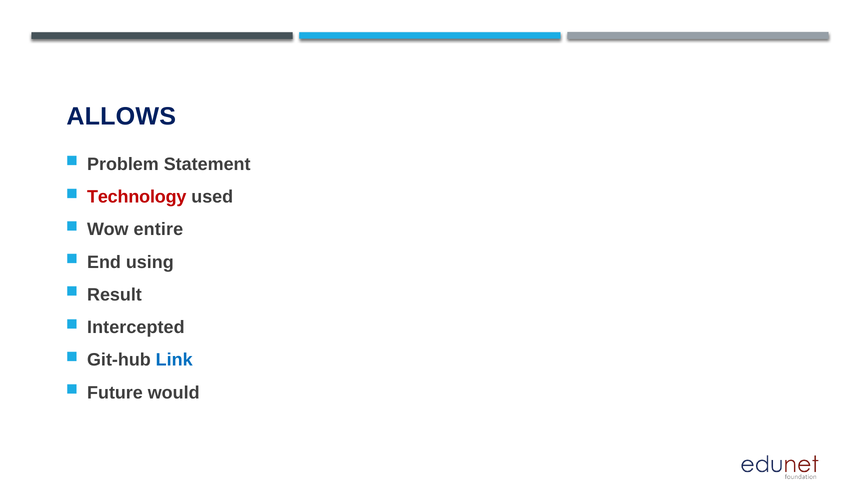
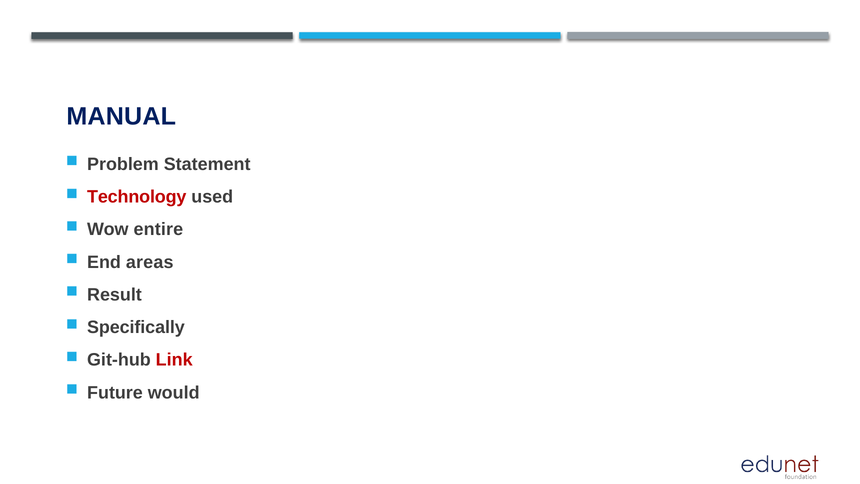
ALLOWS: ALLOWS -> MANUAL (121, 116)
using: using -> areas (150, 262)
Intercepted: Intercepted -> Specifically (136, 327)
Link colour: blue -> red (174, 360)
